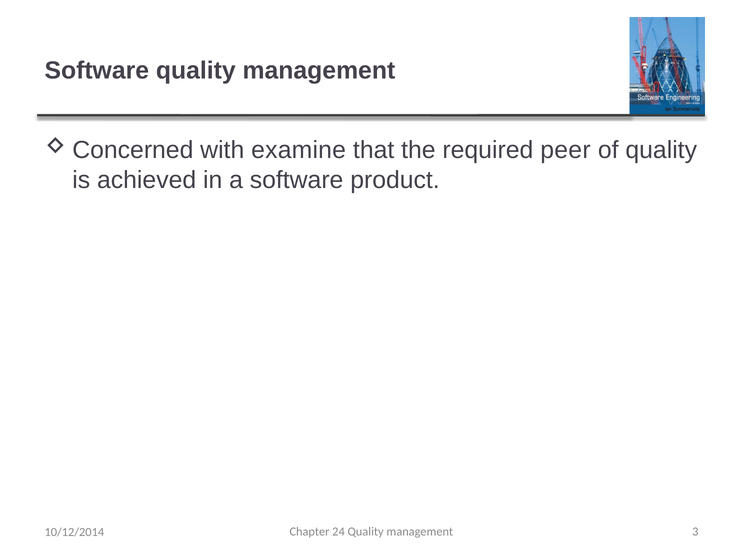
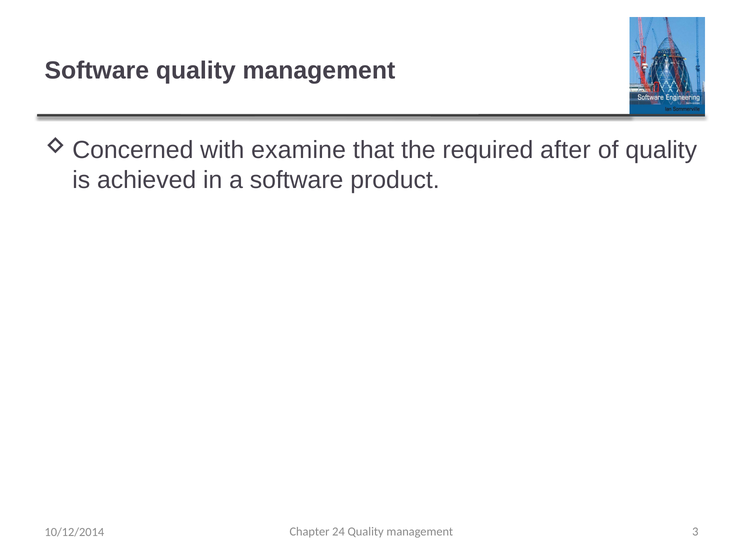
peer: peer -> after (565, 150)
